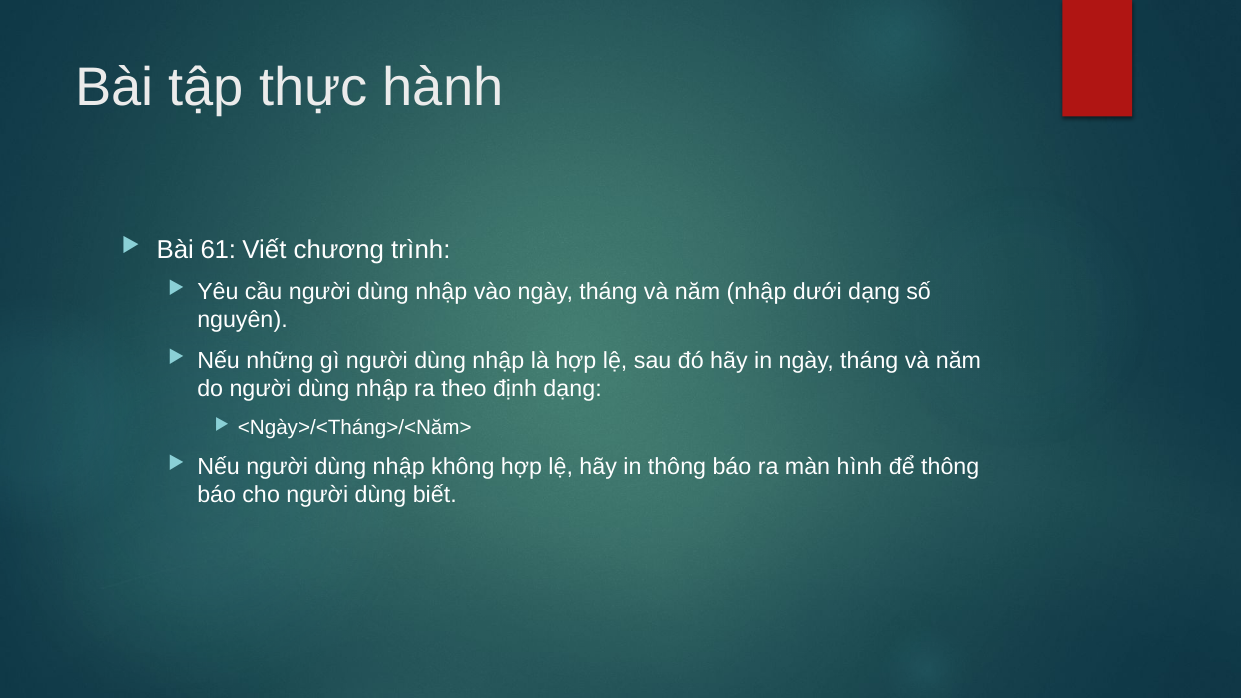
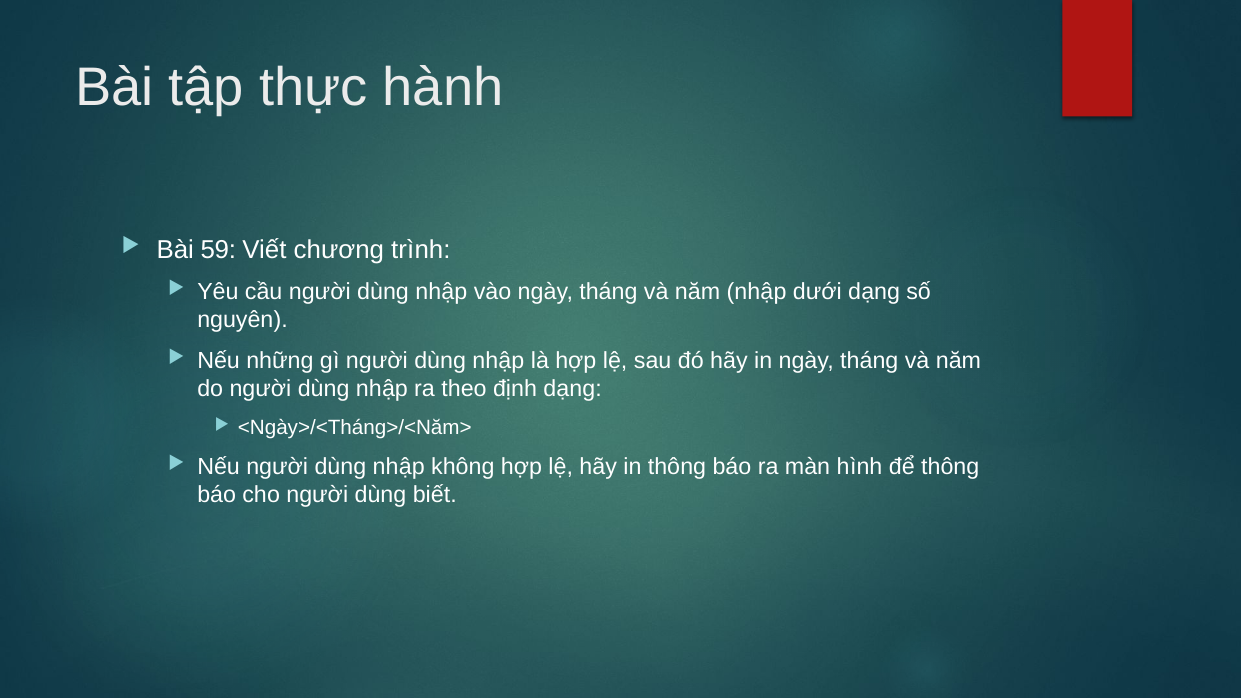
61: 61 -> 59 (218, 250)
